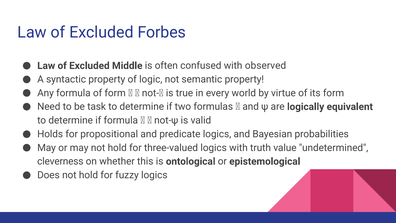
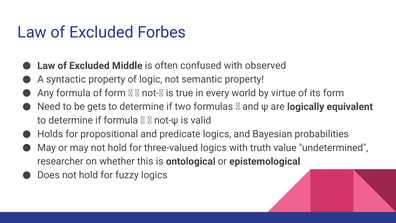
task: task -> gets (97, 107)
cleverness: cleverness -> researcher (60, 161)
